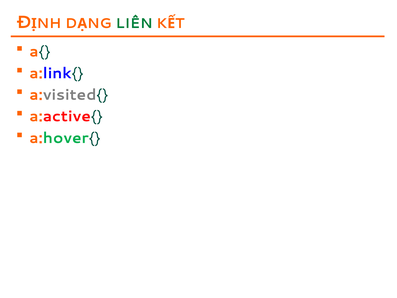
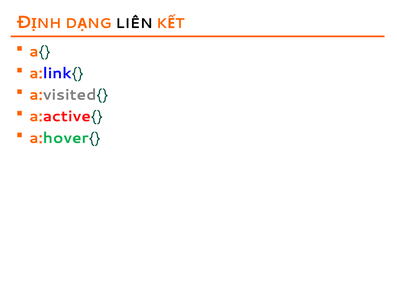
LIÊN colour: green -> black (134, 23)
